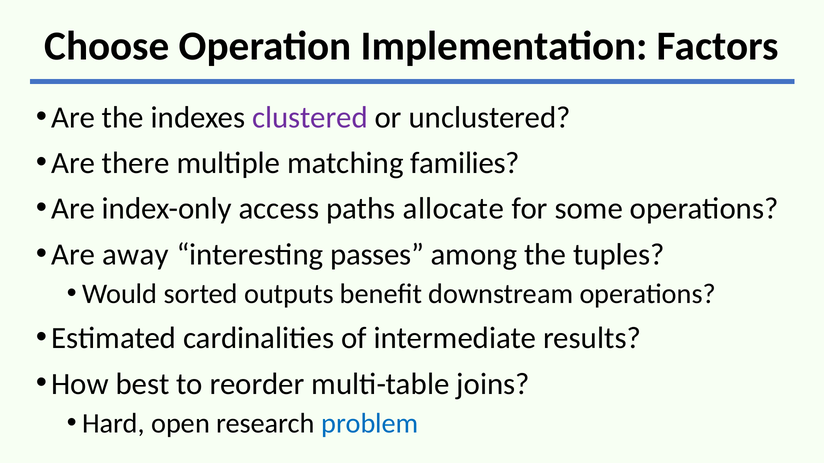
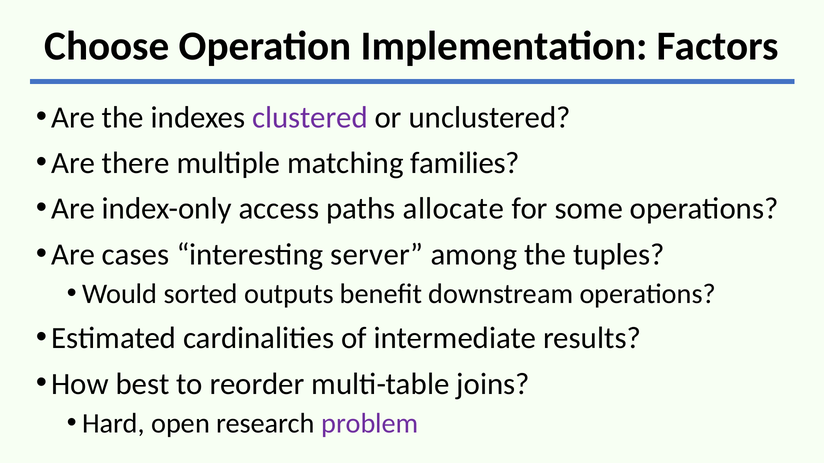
away: away -> cases (136, 255)
passes: passes -> server (377, 255)
problem colour: blue -> purple (370, 424)
